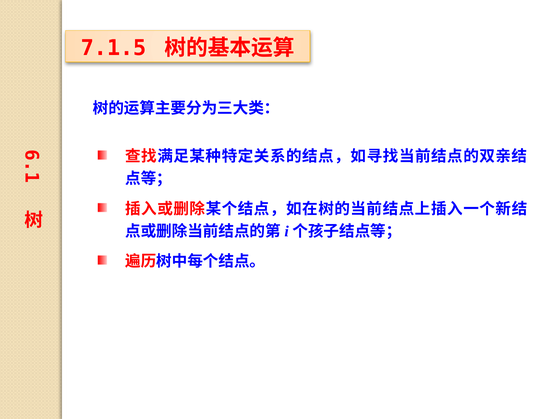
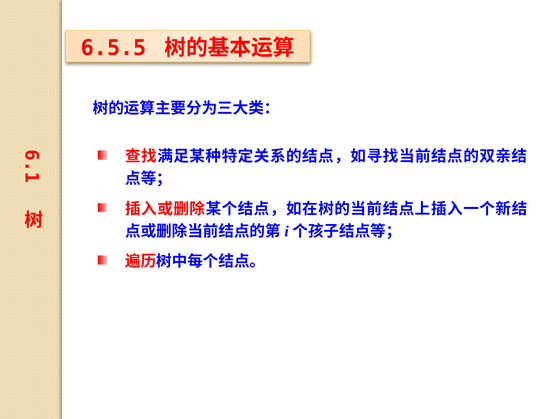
7.1.5: 7.1.5 -> 6.5.5 (114, 48)
